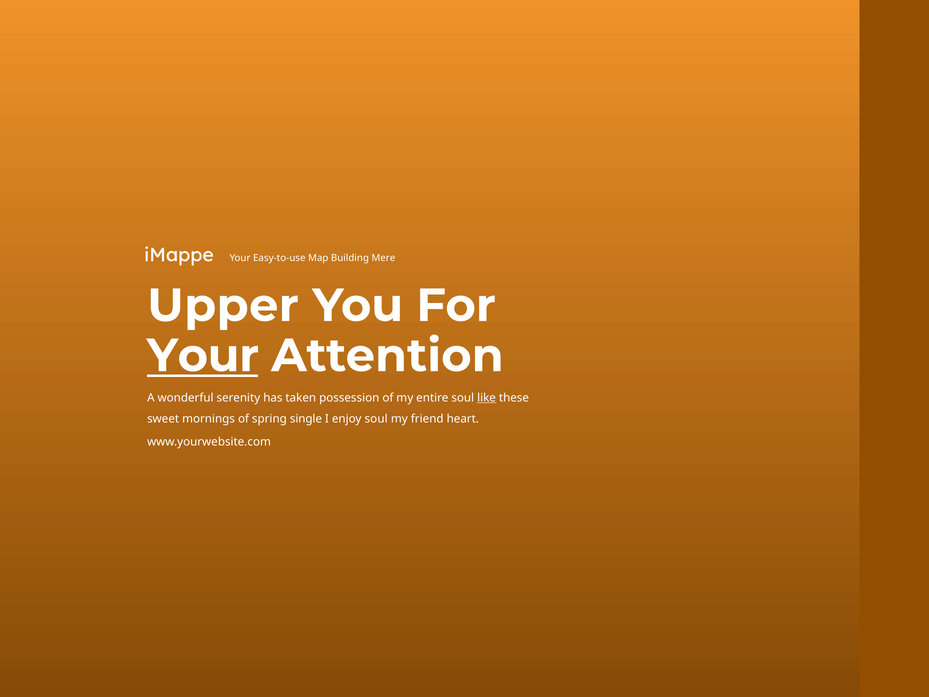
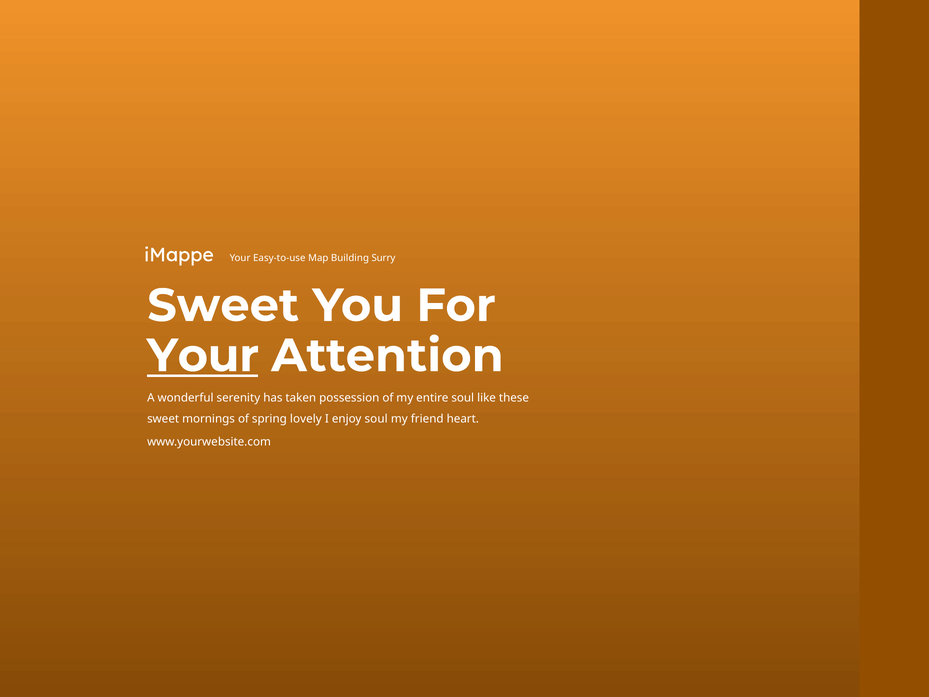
Mere: Mere -> Surry (383, 258)
Upper: Upper -> Sweet (223, 306)
like underline: present -> none (487, 398)
single: single -> lovely (306, 419)
